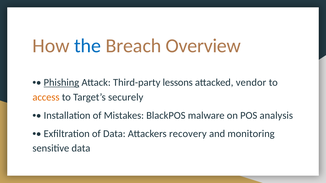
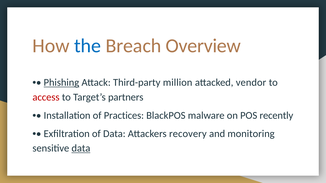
lessons: lessons -> million (178, 83)
access colour: orange -> red (46, 97)
securely: securely -> partners (126, 97)
Mistakes: Mistakes -> Practices (124, 116)
analysis: analysis -> recently (276, 116)
data underline: none -> present (81, 149)
